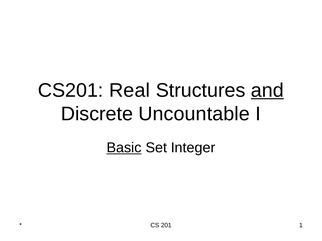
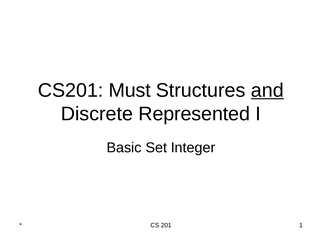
Real: Real -> Must (130, 90)
Uncountable: Uncountable -> Represented (194, 114)
Basic underline: present -> none (124, 148)
